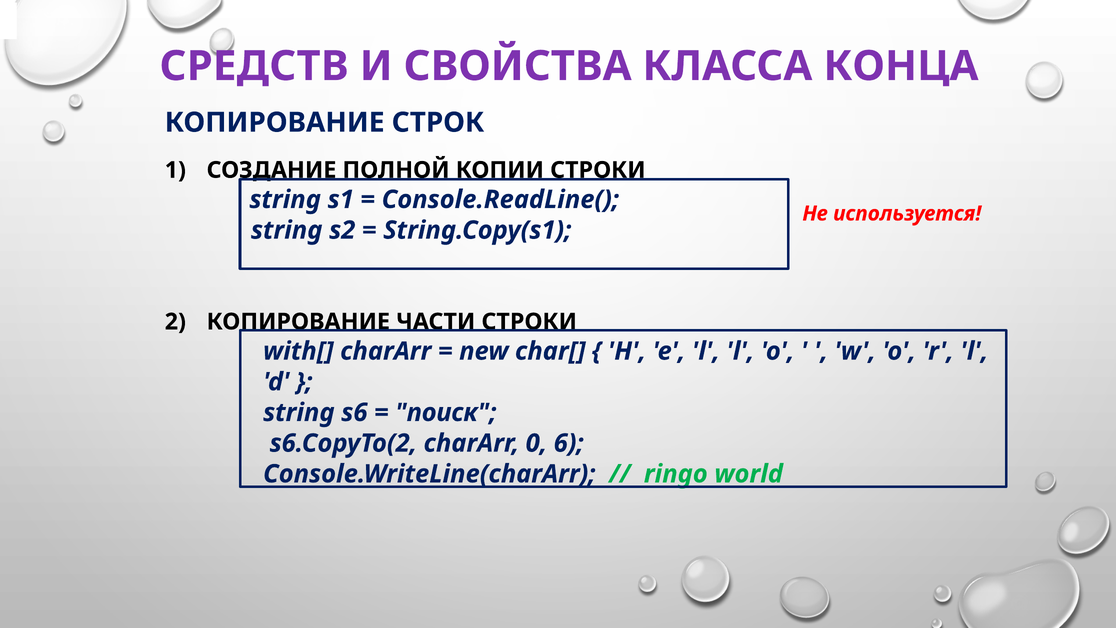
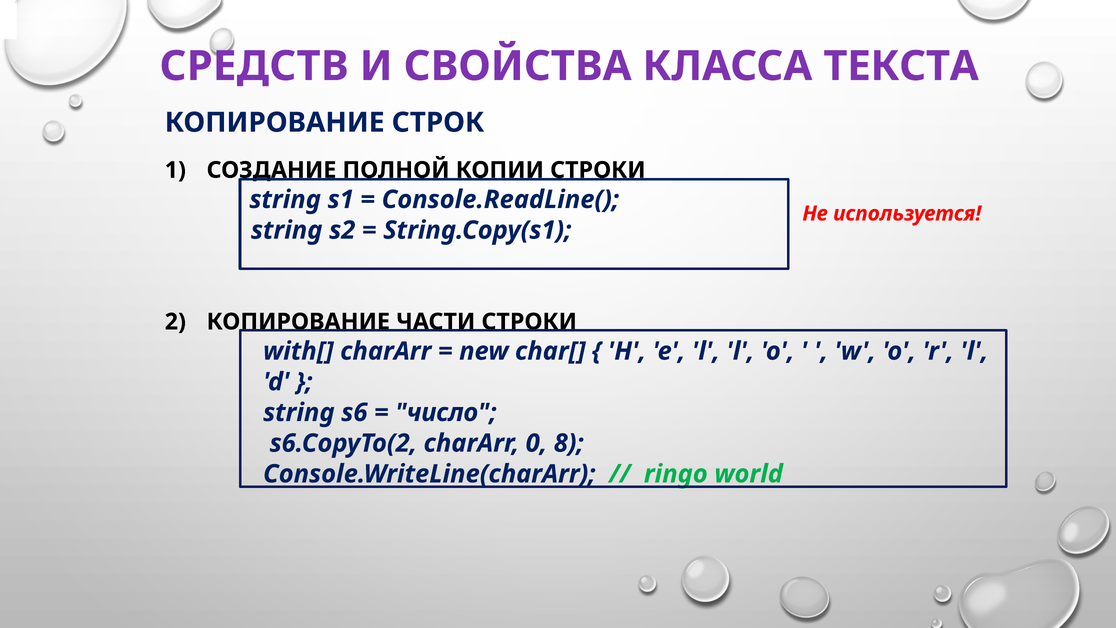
КОНЦА: КОНЦА -> ТЕКСТА (901, 66)
поиск: поиск -> число (446, 412)
6: 6 -> 8 (569, 443)
